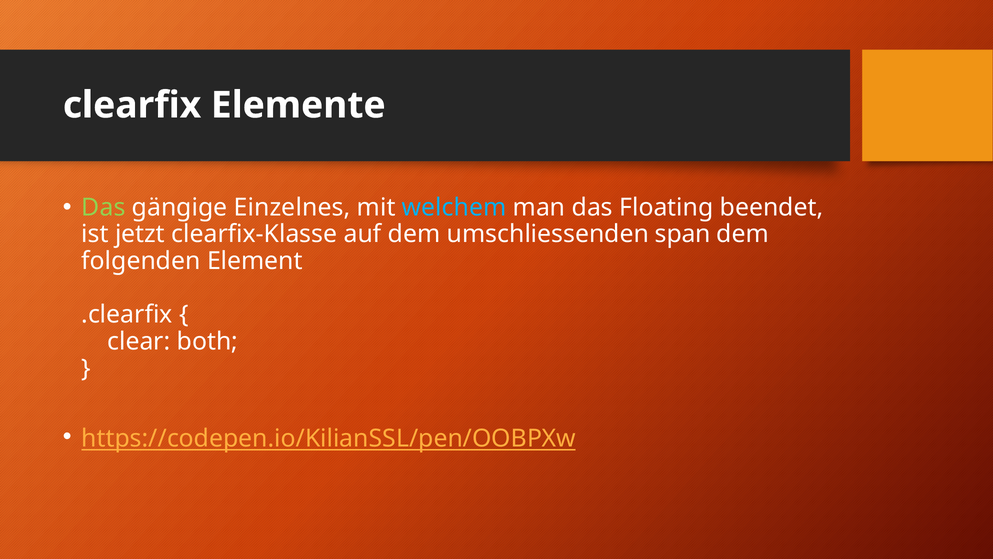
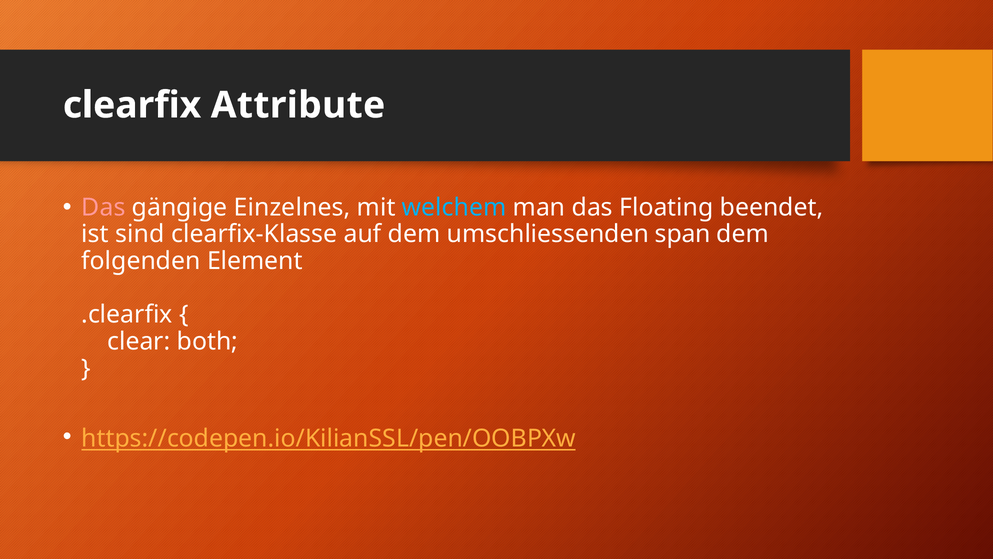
Elemente: Elemente -> Attribute (298, 105)
Das colour: light green -> pink (103, 207)
jetzt: jetzt -> sind (140, 234)
